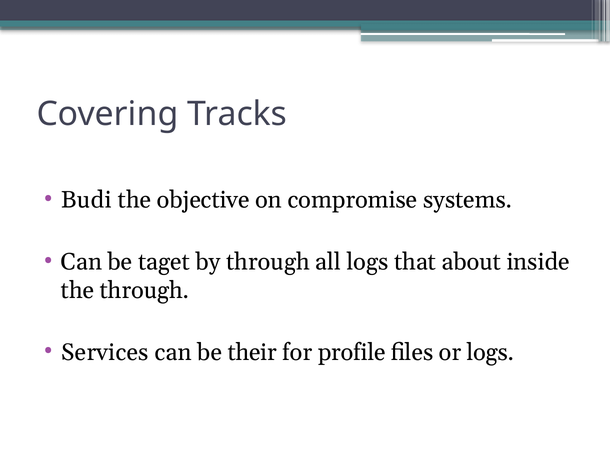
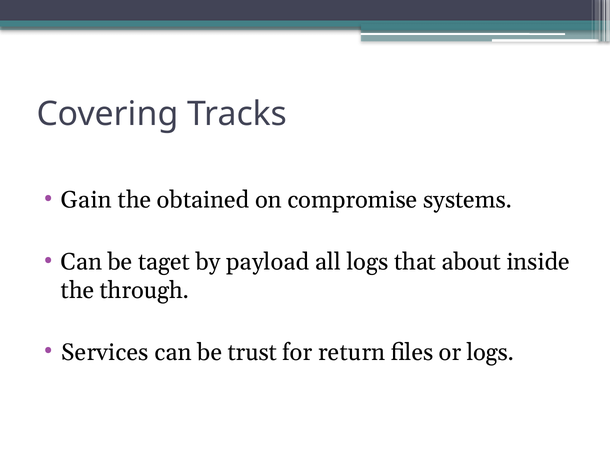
Budi: Budi -> Gain (86, 200)
objective: objective -> obtained (203, 200)
by through: through -> payload (268, 262)
their: their -> trust (252, 353)
profile: profile -> return (352, 353)
